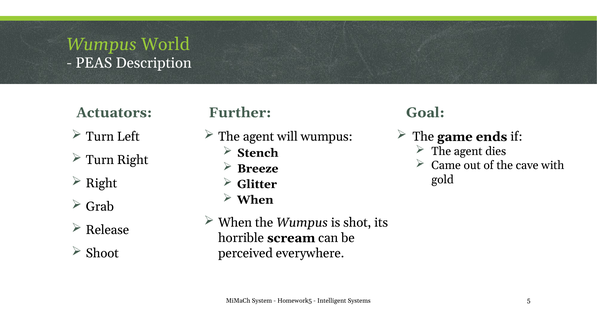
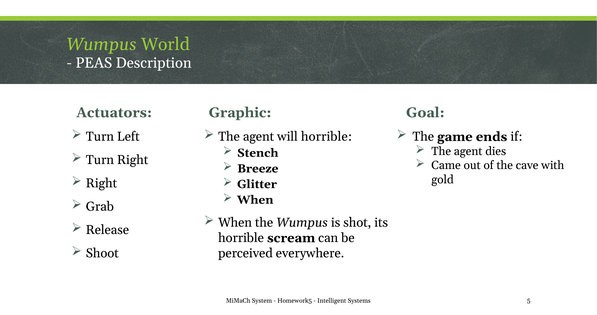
Further: Further -> Graphic (240, 113)
will wumpus: wumpus -> horrible (326, 137)
